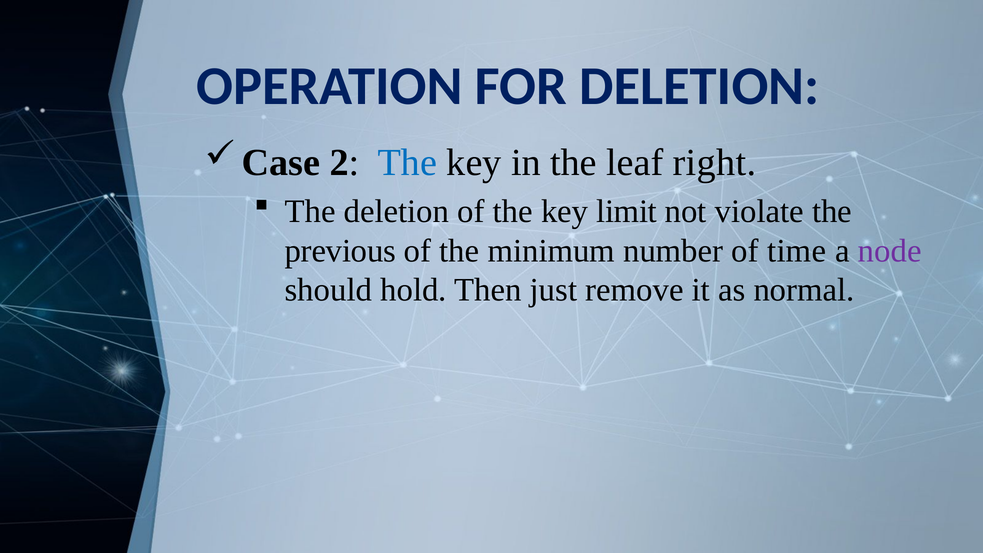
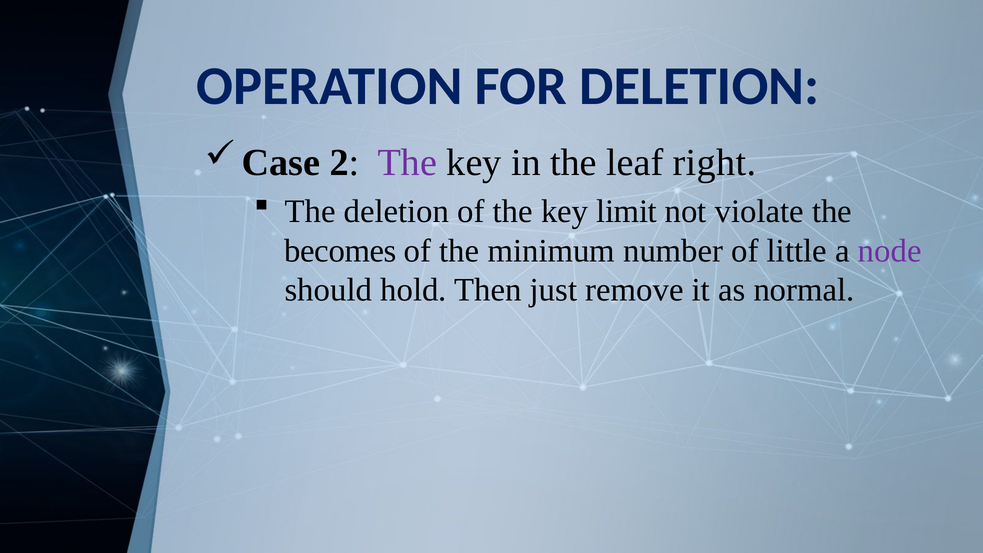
The colour: blue -> purple (407, 163)
previous: previous -> becomes (340, 251)
time: time -> little (797, 251)
